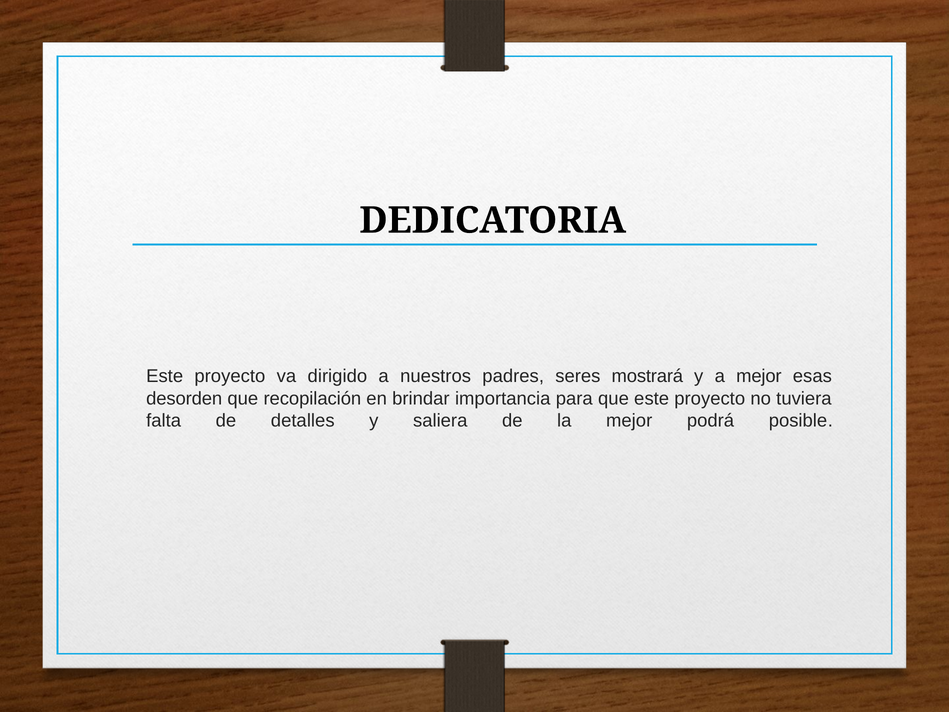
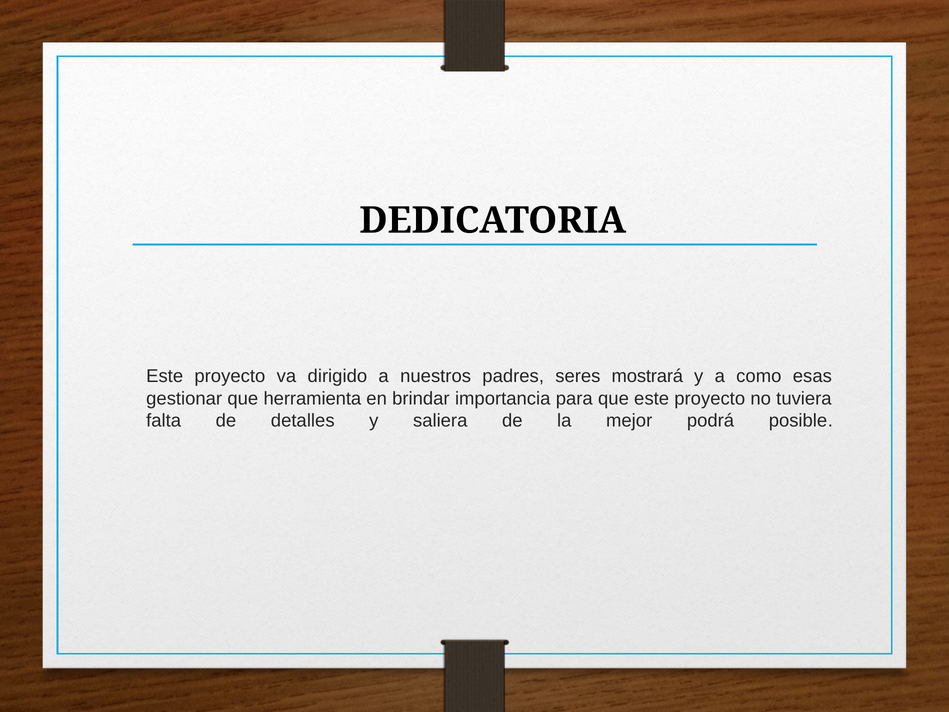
a mejor: mejor -> como (759, 376)
desorden: desorden -> gestionar (184, 398)
recopilación: recopilación -> herramienta (312, 398)
